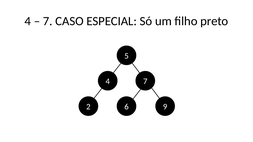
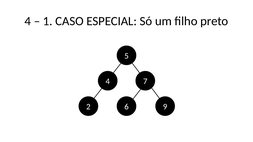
7: 7 -> 1 (48, 21)
